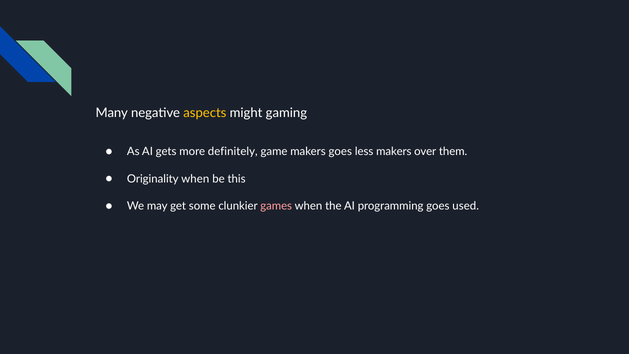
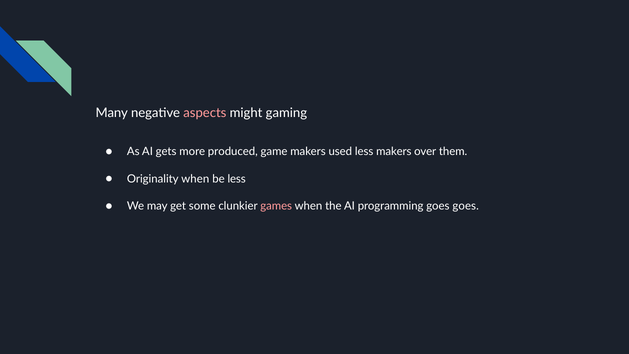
aspects colour: yellow -> pink (205, 113)
definitely: definitely -> produced (233, 151)
makers goes: goes -> used (340, 151)
be this: this -> less (237, 179)
goes used: used -> goes (466, 206)
